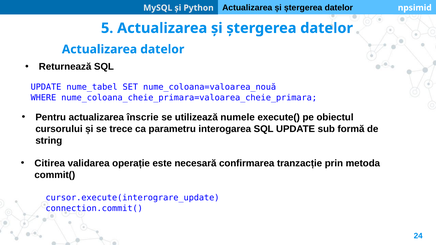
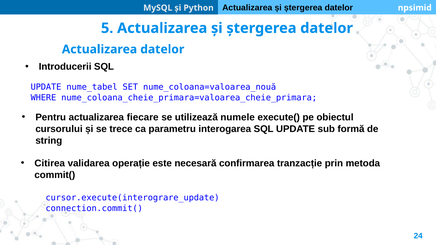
Returnează: Returnează -> Introducerii (65, 67)
înscrie: înscrie -> fiecare (143, 117)
